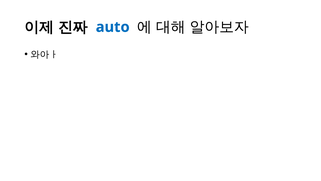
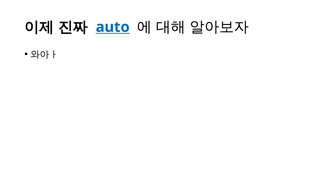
auto underline: none -> present (113, 27)
